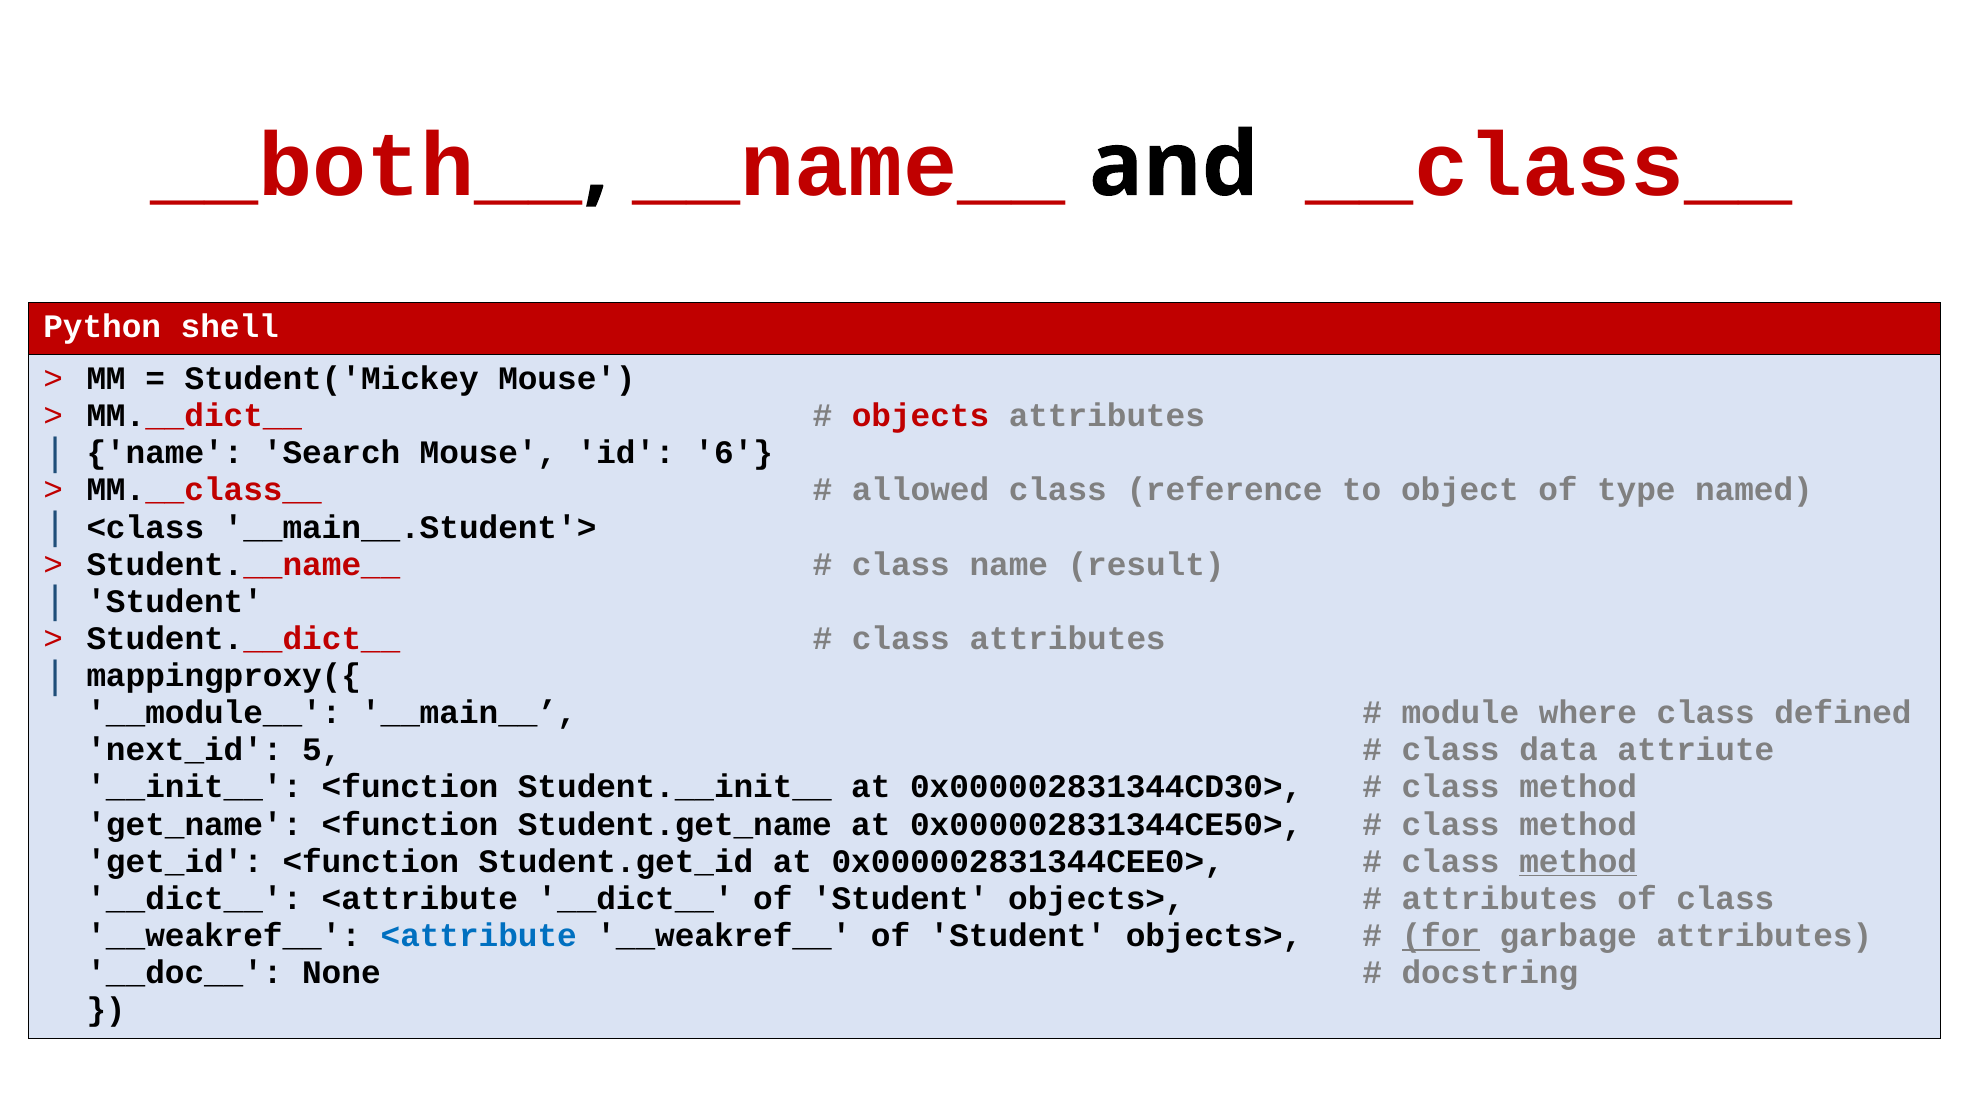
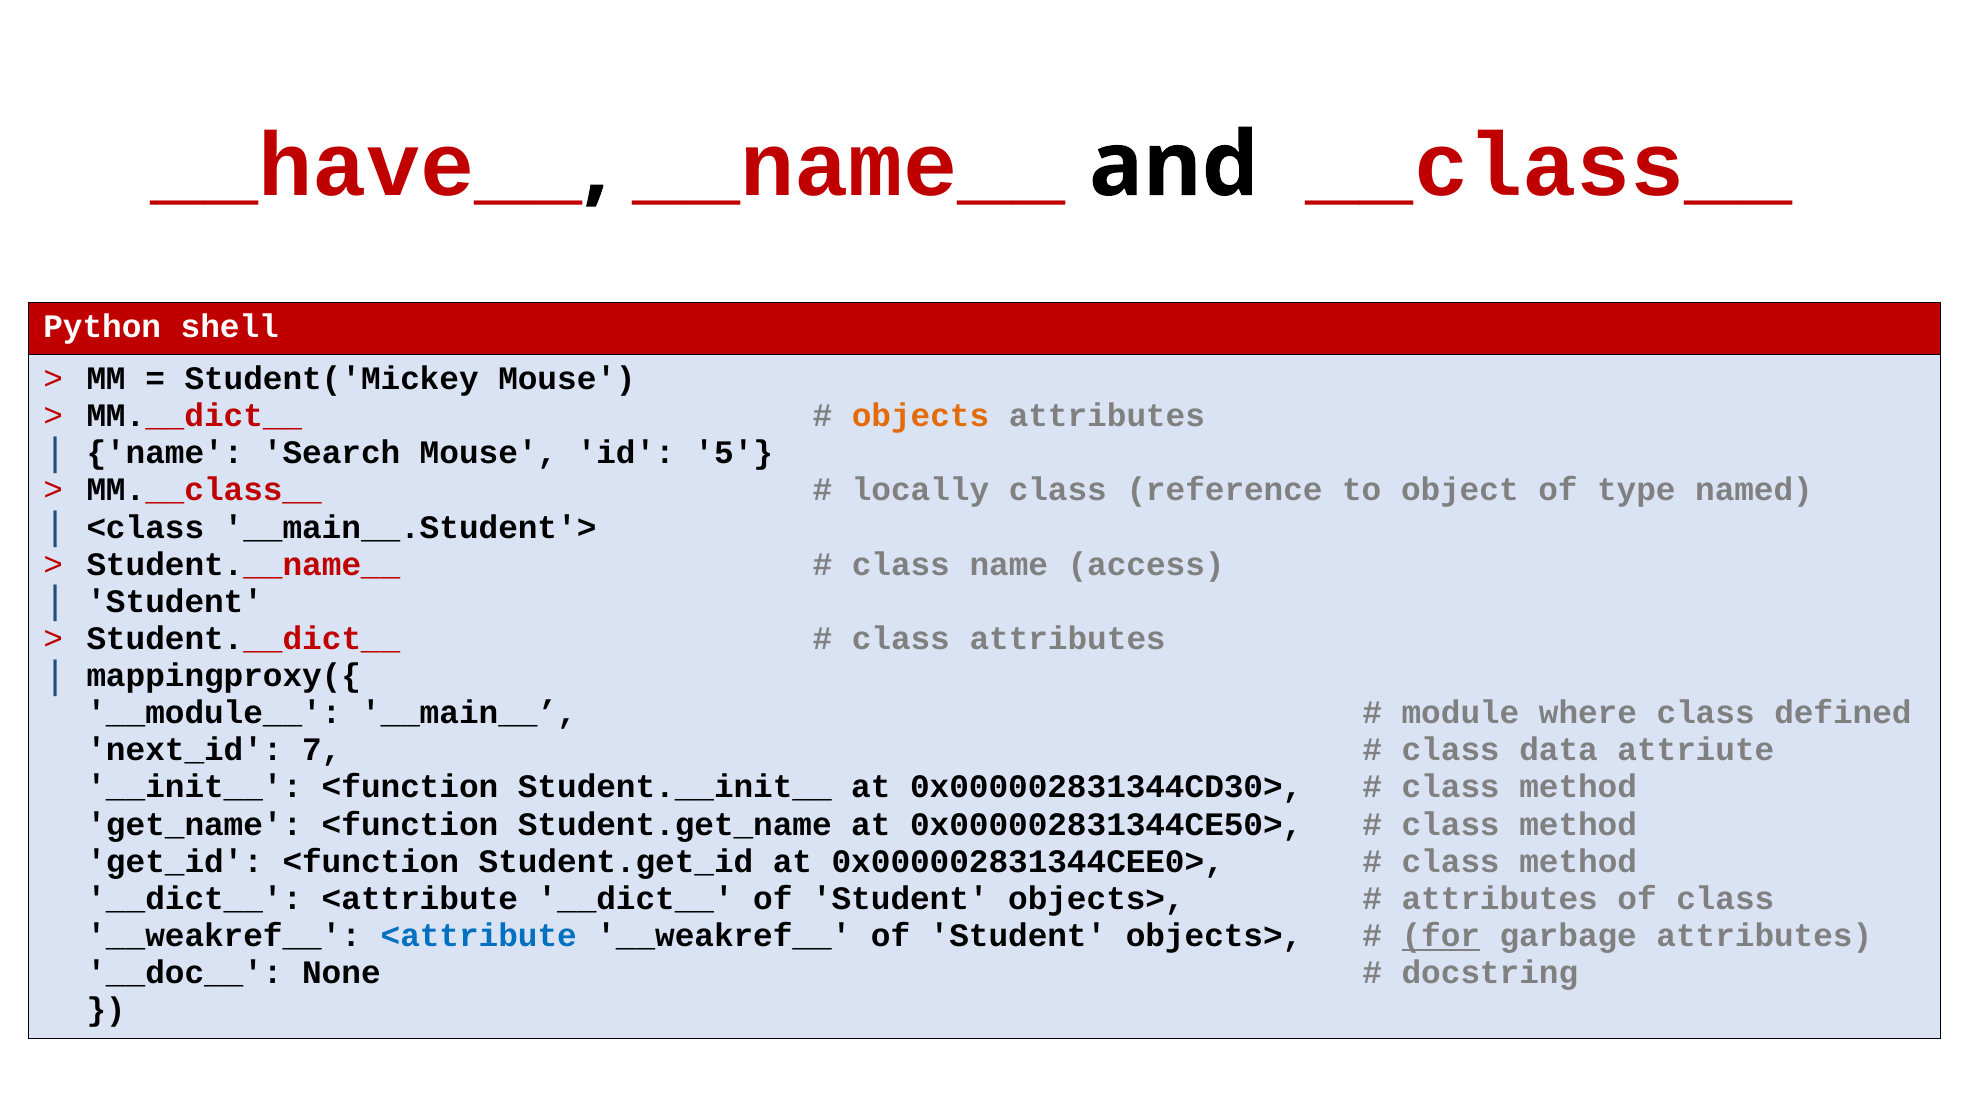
__both__: __both__ -> __have__ (367, 165)
objects colour: red -> orange (920, 416)
6: 6 -> 5 (734, 453)
allowed: allowed -> locally (920, 490)
result: result -> access (1146, 564)
5: 5 -> 7 (322, 750)
method underline: present -> none (1578, 861)
